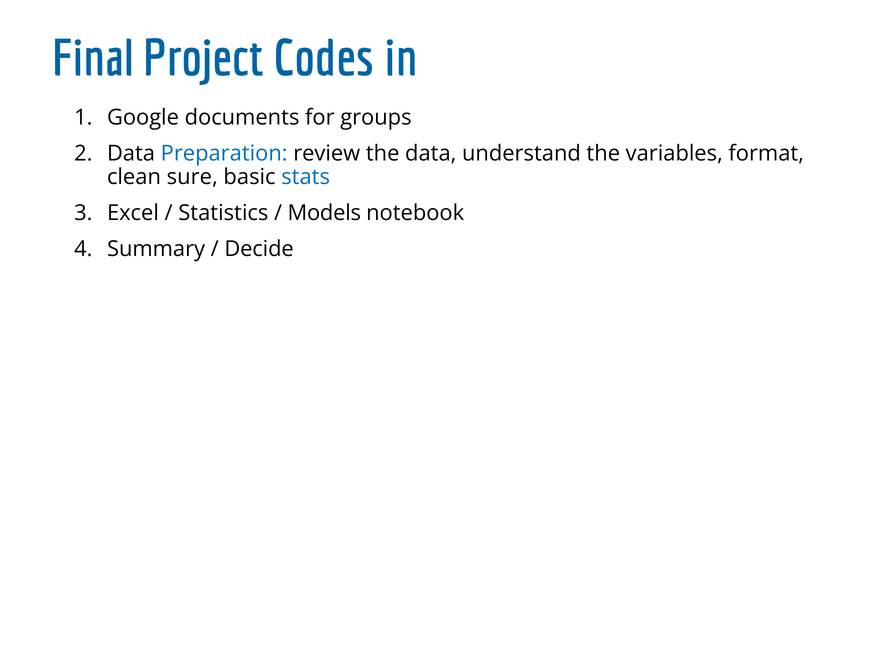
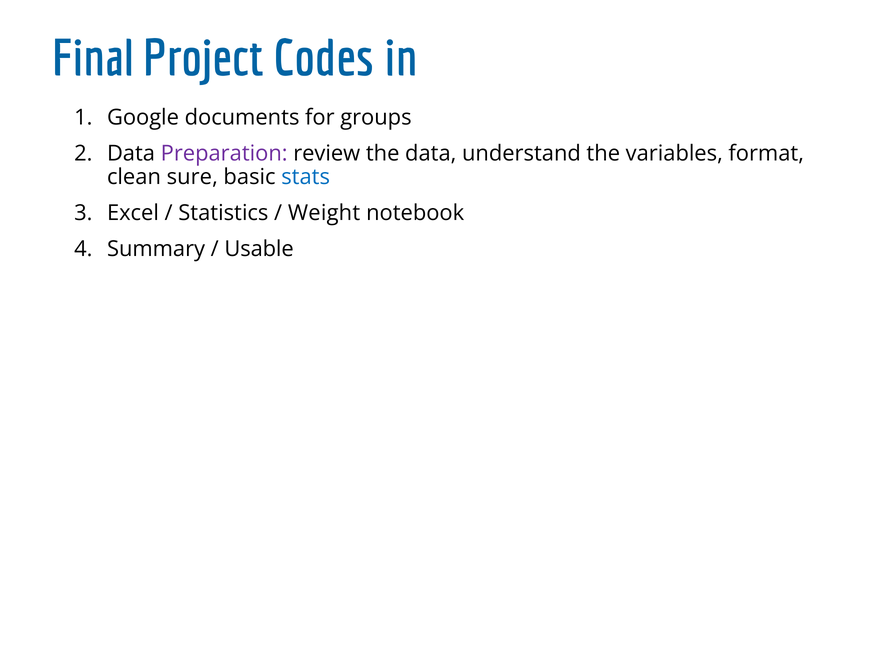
Preparation colour: blue -> purple (224, 153)
Models: Models -> Weight (324, 213)
Decide: Decide -> Usable (259, 249)
